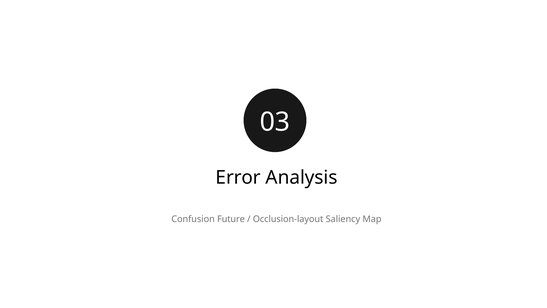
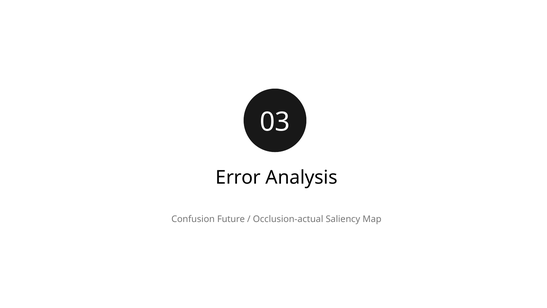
Occlusion-layout: Occlusion-layout -> Occlusion-actual (288, 219)
